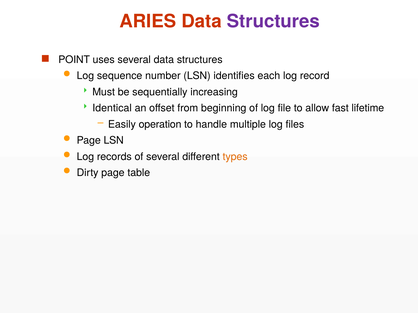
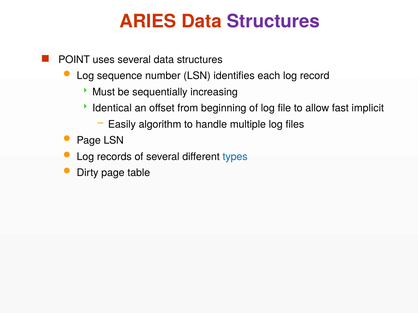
lifetime: lifetime -> implicit (368, 108)
operation: operation -> algorithm (160, 124)
types colour: orange -> blue (235, 157)
